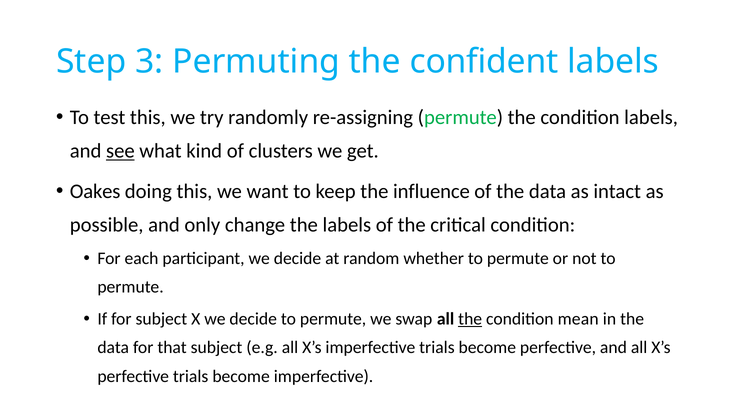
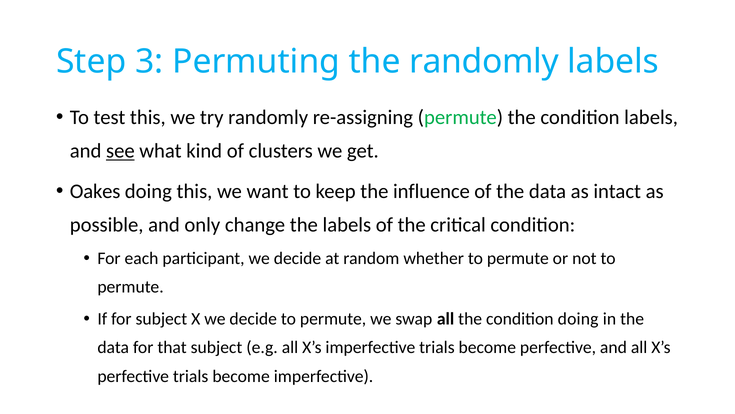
the confident: confident -> randomly (484, 62)
the underline: present -> none (470, 319)
condition mean: mean -> doing (578, 319)
